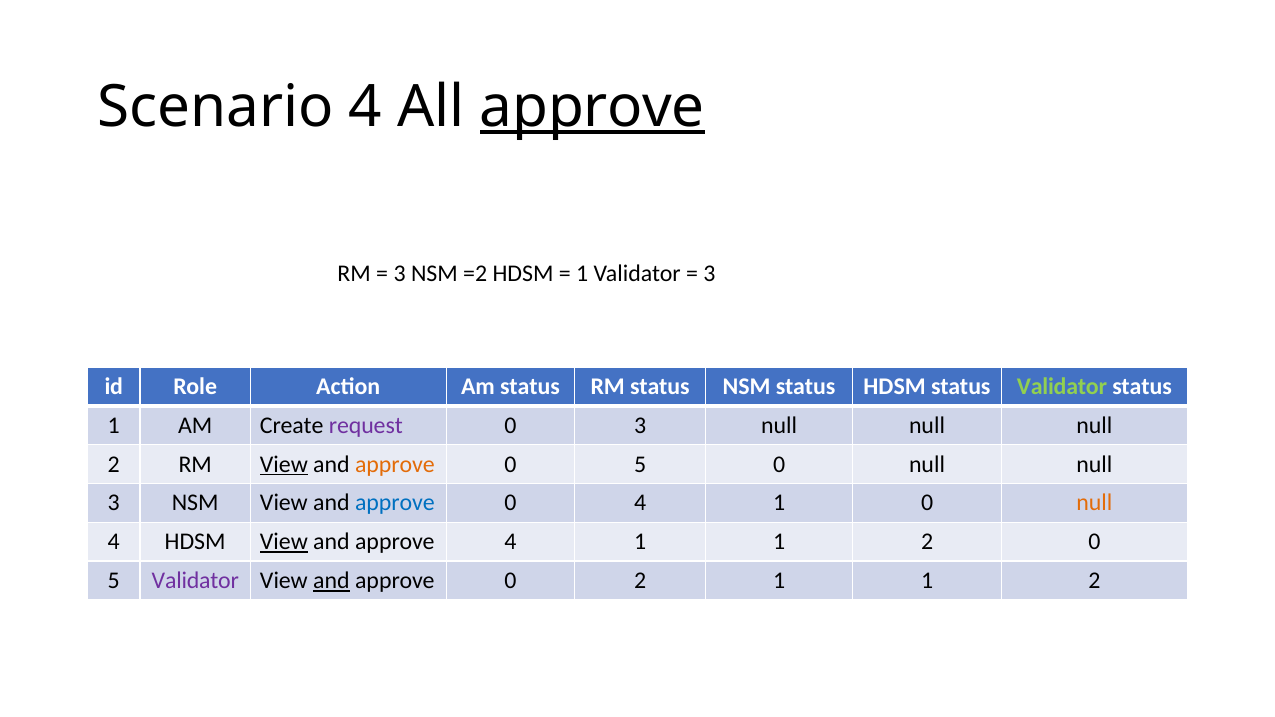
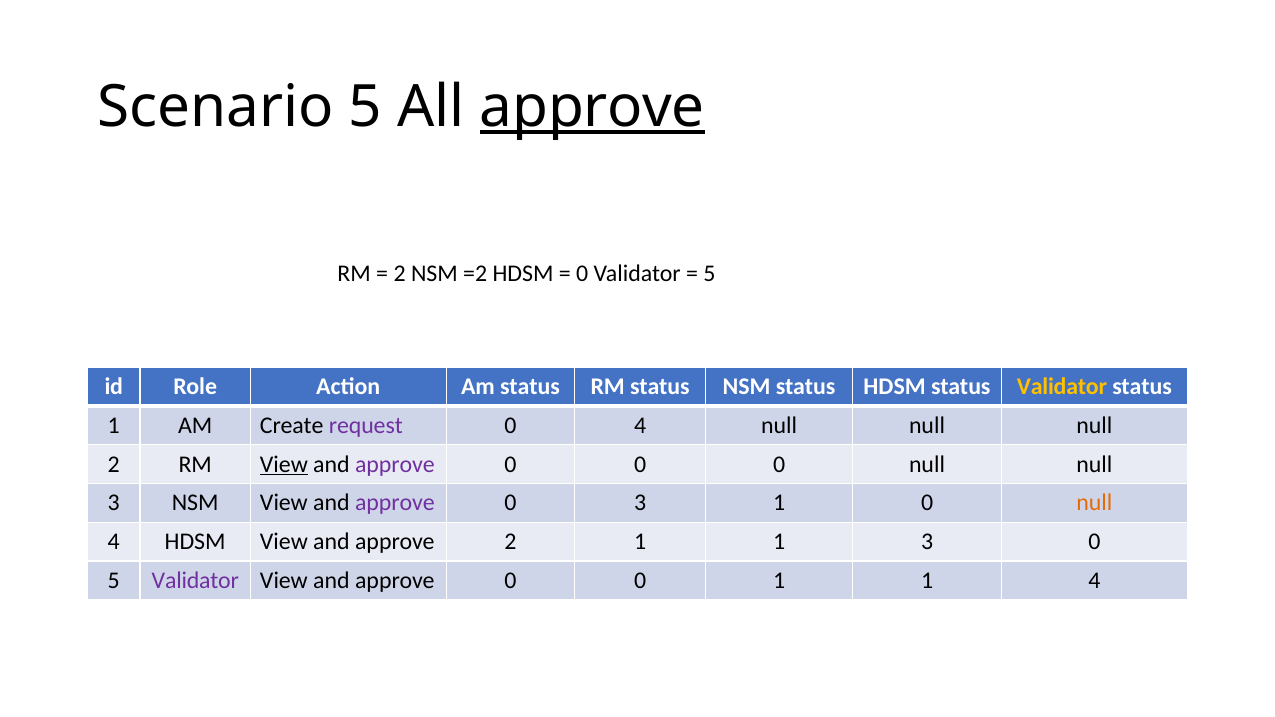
Scenario 4: 4 -> 5 (366, 107)
3: 3 -> 2 (400, 273)
1: 1 -> 0 (582, 273)
3: 3 -> 5 (709, 273)
Validator colour: light green -> yellow (1062, 387)
0 3: 3 -> 4 (640, 426)
approve colour: orange -> purple (395, 464)
5: 5 -> 0 (640, 464)
approve colour: blue -> purple (395, 503)
0 4: 4 -> 3 (640, 503)
View underline: present -> none (284, 542)
approve 4: 4 -> 2 (510, 542)
2: 2 -> 3 (927, 542)
and underline: present -> none (331, 581)
2: 2 -> 0 (640, 581)
2: 2 -> 4 (1094, 581)
